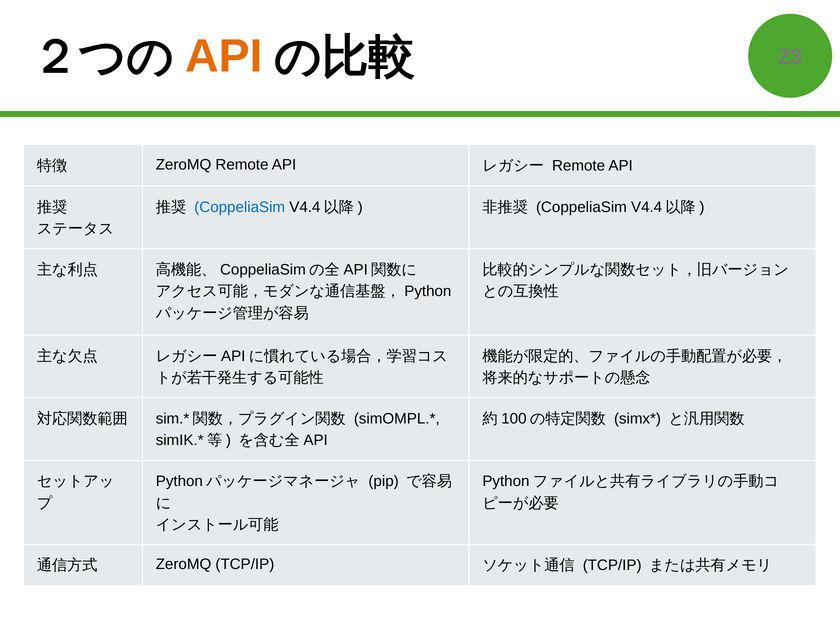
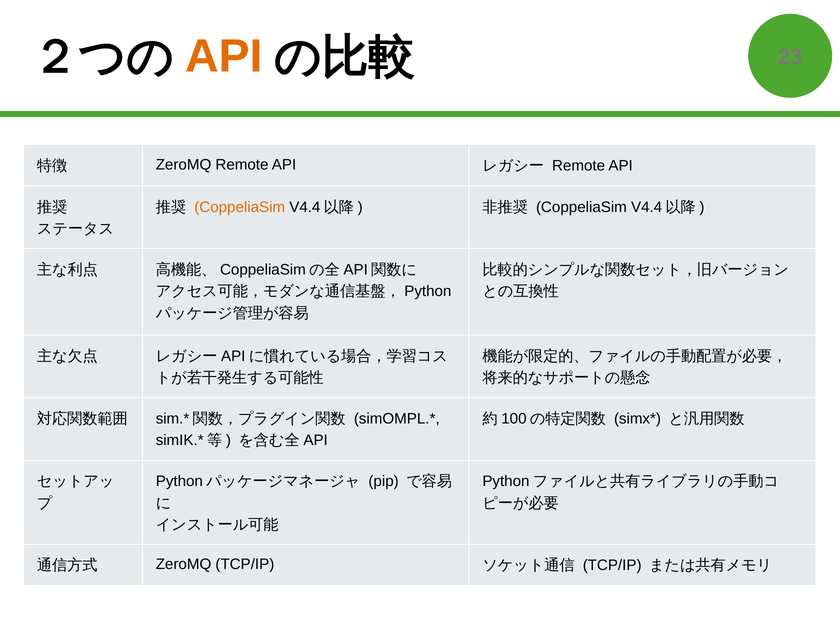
CoppeliaSim colour: blue -> orange (240, 207)
